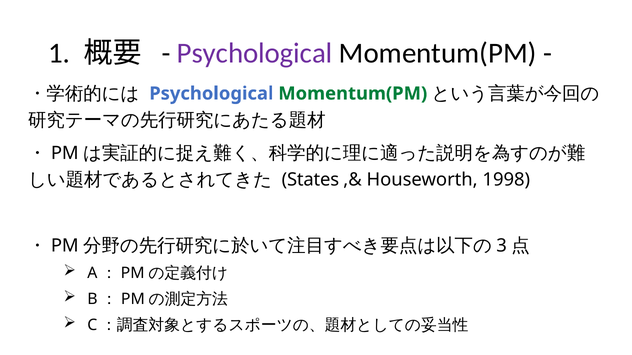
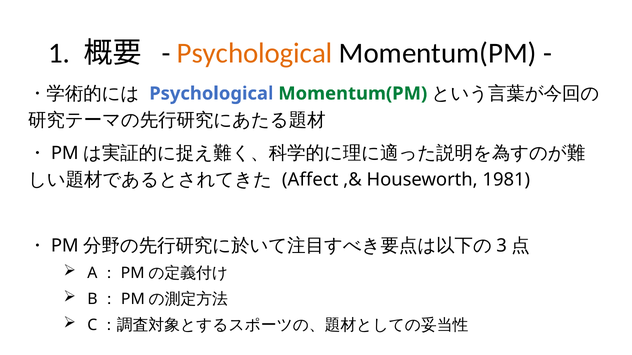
Psychological colour: purple -> orange (255, 53)
States: States -> Affect (310, 180)
1998: 1998 -> 1981 (506, 180)
